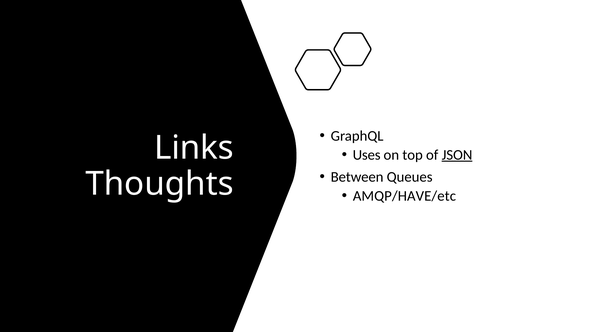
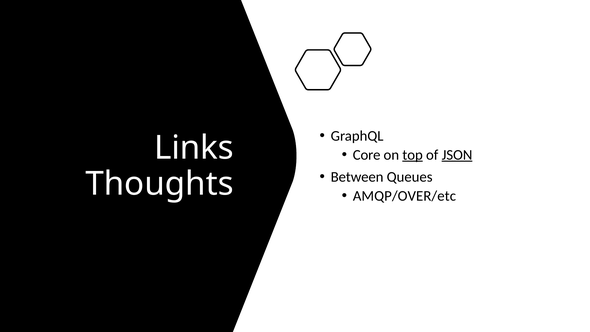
Uses: Uses -> Core (367, 155)
top underline: none -> present (413, 155)
AMQP/HAVE/etc: AMQP/HAVE/etc -> AMQP/OVER/etc (404, 196)
